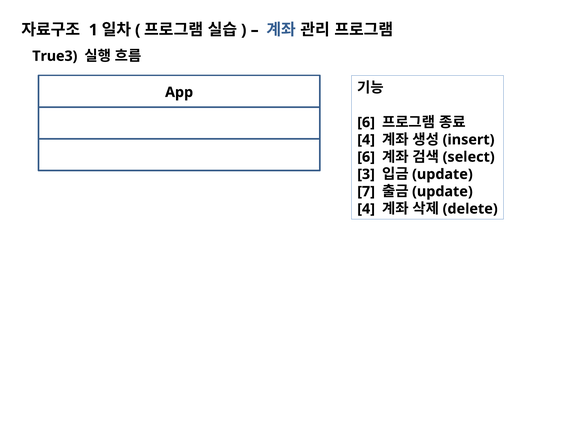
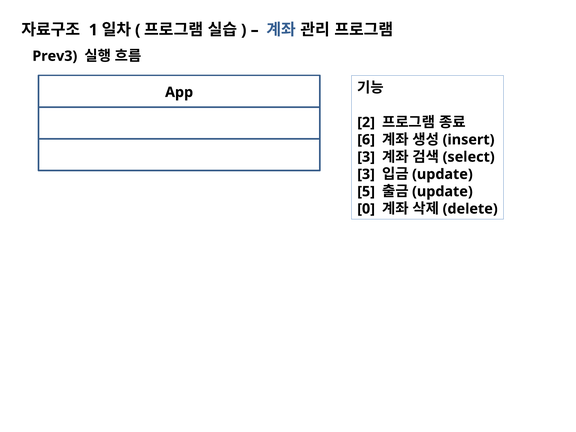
True3: True3 -> Prev3 (55, 56)
6: 6 -> 2 (366, 122)
4: 4 -> 6 (366, 140)
6: 6 -> 3 (366, 157)
7: 7 -> 5 (366, 192)
4: 4 -> 0 (366, 209)
